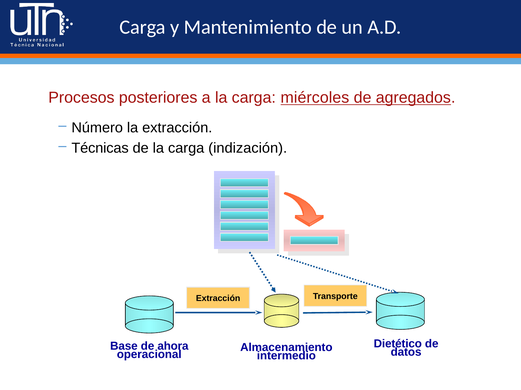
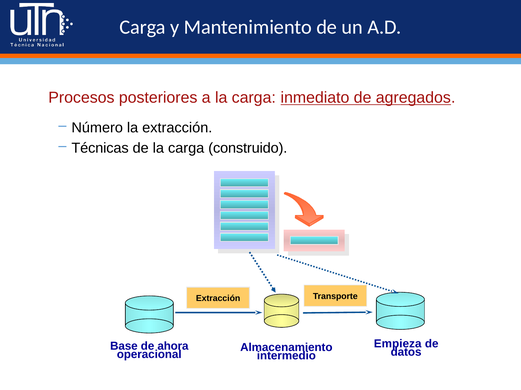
miércoles: miércoles -> inmediato (315, 98)
indización: indización -> construido (248, 148)
Dietético: Dietético -> Empieza (398, 344)
